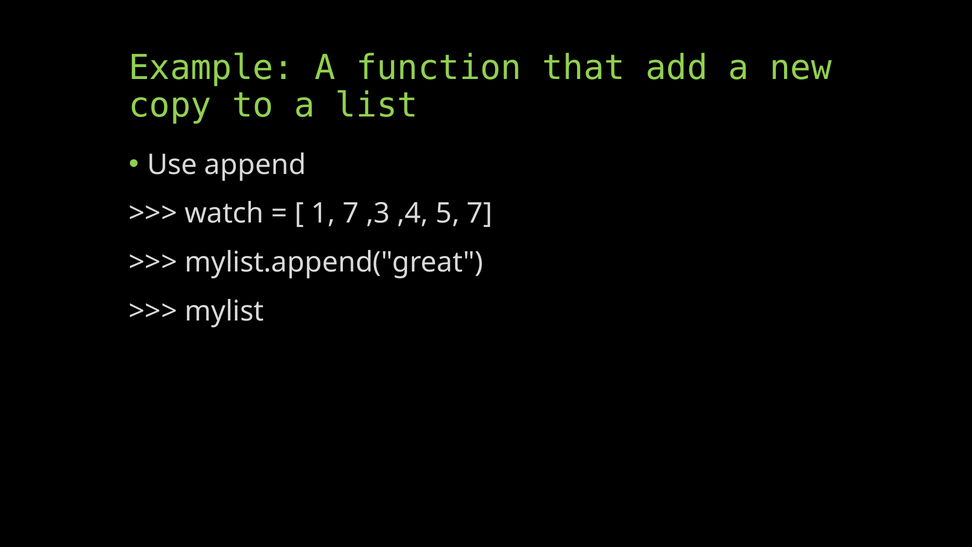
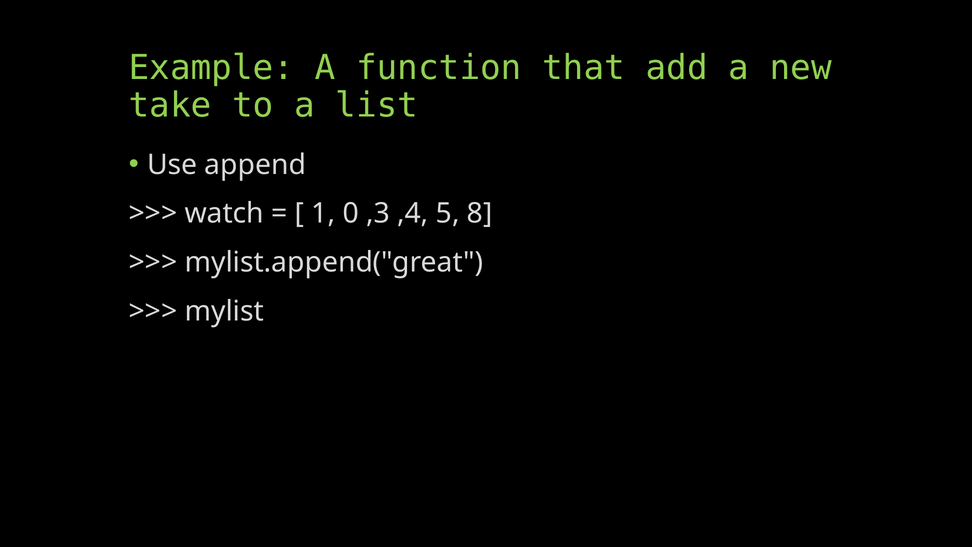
copy: copy -> take (170, 105)
1 7: 7 -> 0 (351, 213)
5 7: 7 -> 8 (480, 213)
